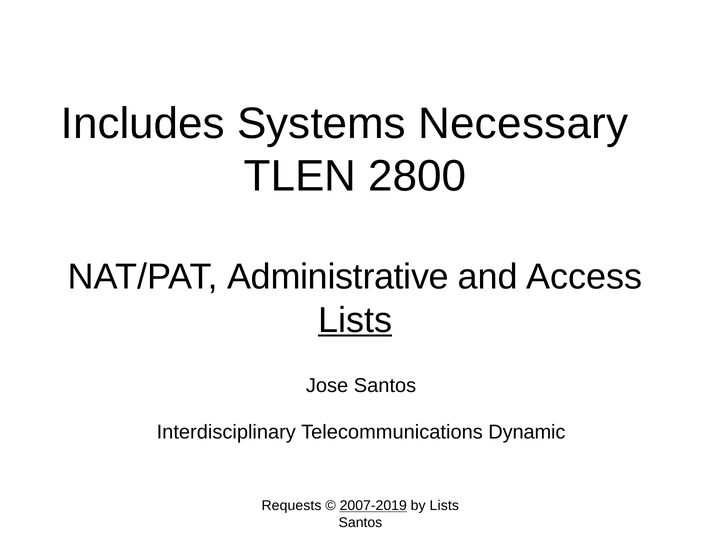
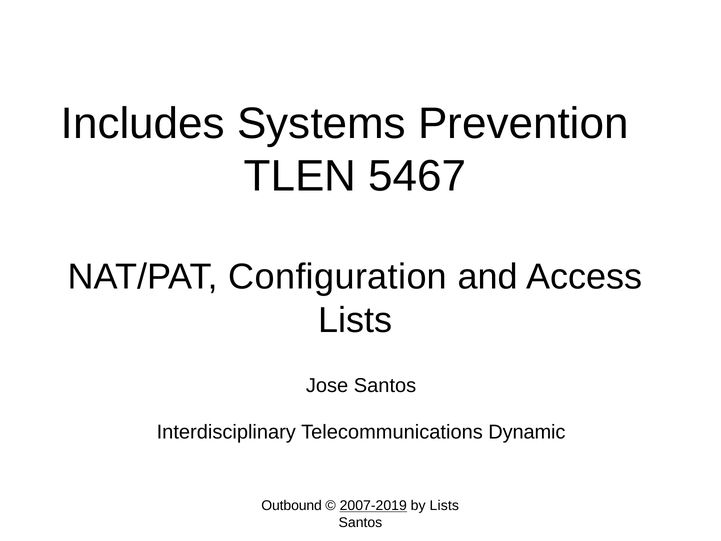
Necessary: Necessary -> Prevention (523, 124)
2800: 2800 -> 5467 (417, 176)
Administrative: Administrative -> Configuration (338, 277)
Lists underline: present -> none (355, 320)
Requests: Requests -> Outbound (292, 505)
